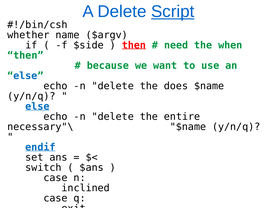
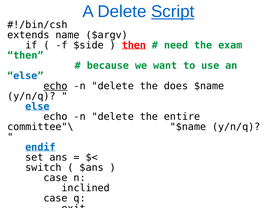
whether: whether -> extends (28, 35)
when: when -> exam (230, 45)
echo underline: none -> present (56, 86)
necessary"\: necessary"\ -> committee"\ (40, 127)
